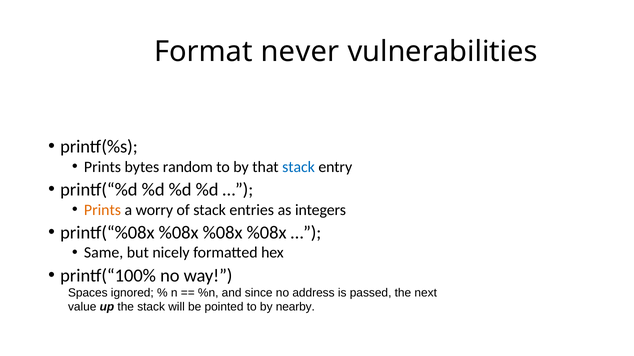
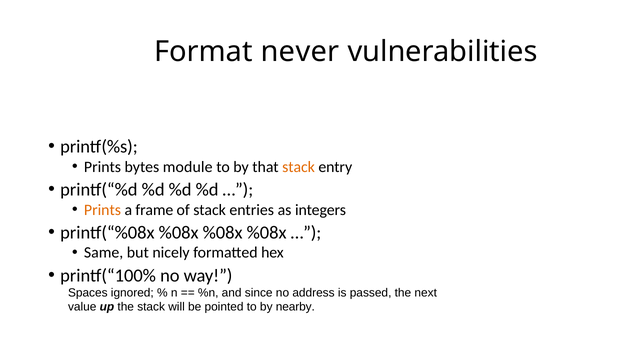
random: random -> module (188, 167)
stack colour: blue -> orange (299, 167)
worry: worry -> frame (154, 210)
